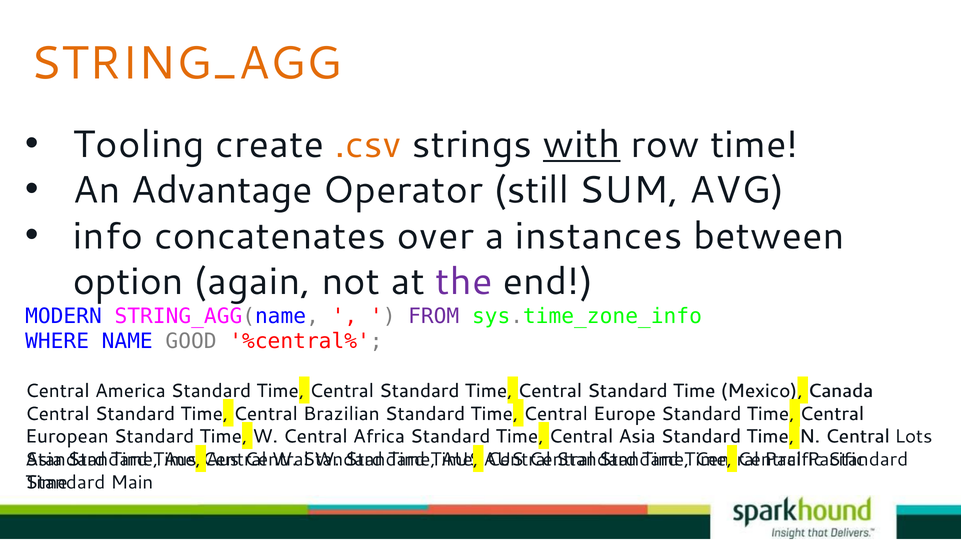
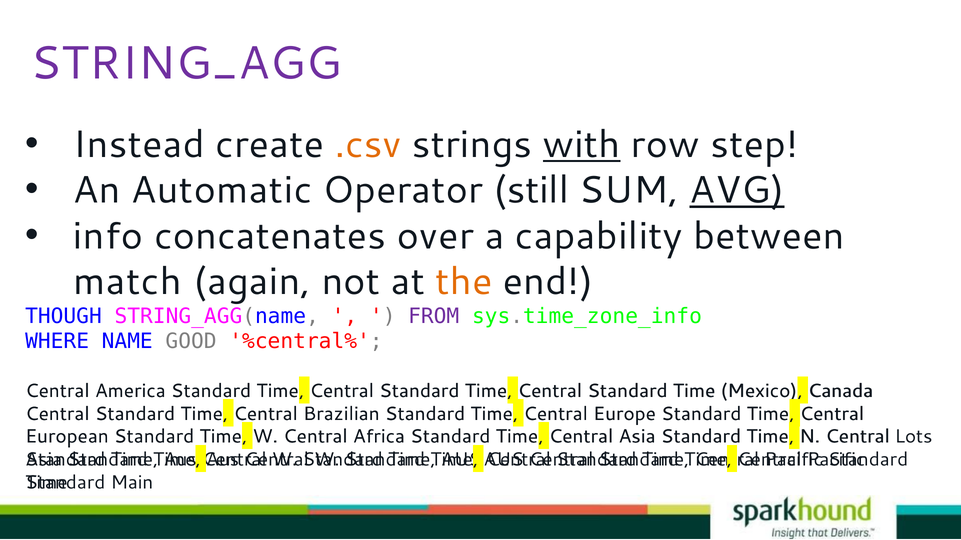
STRING_AGG colour: orange -> purple (186, 63)
Tooling: Tooling -> Instead (139, 145)
row time: time -> step (754, 145)
Advantage: Advantage -> Automatic (222, 190)
AVG underline: none -> present (737, 190)
instances: instances -> capability (599, 236)
option: option -> match (128, 282)
the colour: purple -> orange (464, 282)
MODERN: MODERN -> THOUGH (63, 316)
